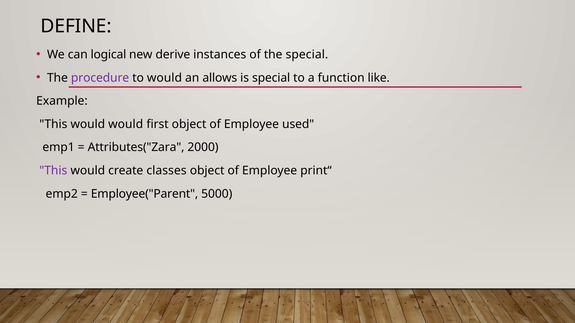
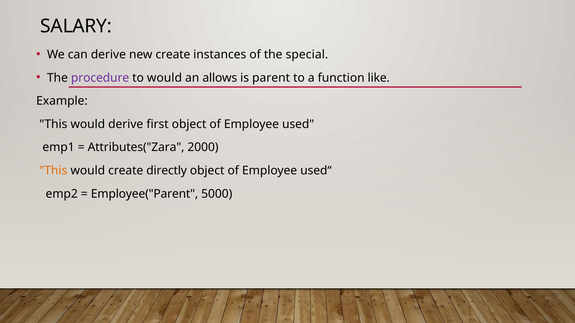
DEFINE: DEFINE -> SALARY (76, 26)
can logical: logical -> derive (108, 55)
new derive: derive -> create (173, 55)
is special: special -> parent (271, 78)
would would: would -> derive (126, 124)
This colour: purple -> orange (53, 171)
classes: classes -> directly (167, 171)
print“: print“ -> used“ (316, 171)
